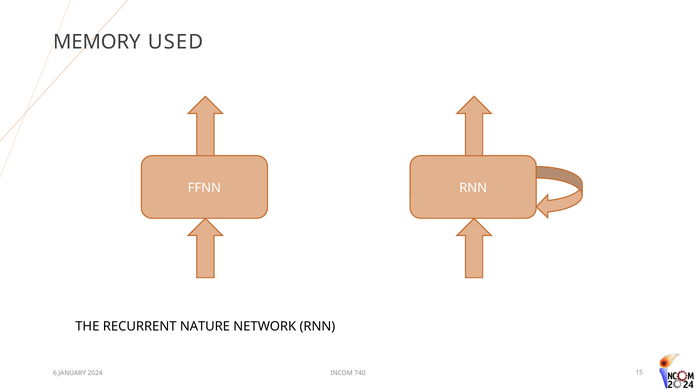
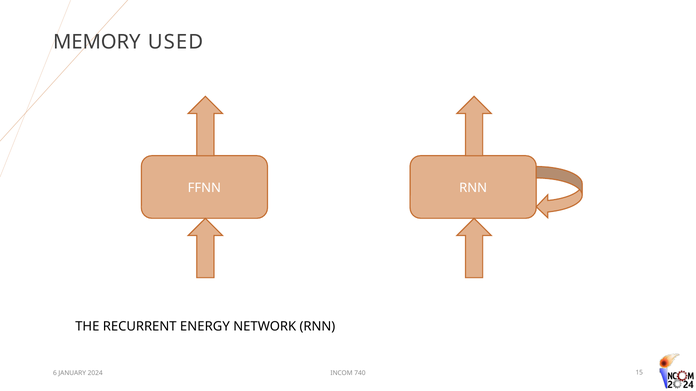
NATURE: NATURE -> ENERGY (205, 327)
